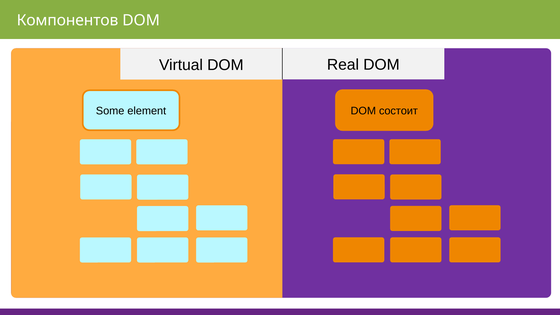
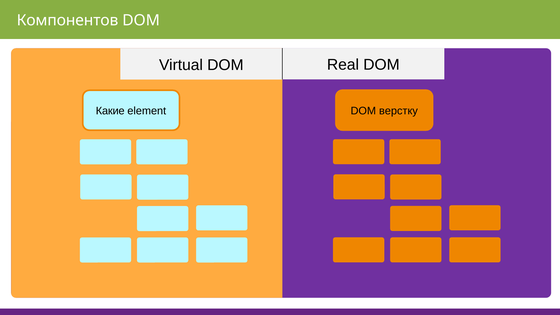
состоит: состоит -> верстку (398, 111)
Some: Some -> Какие (110, 111)
